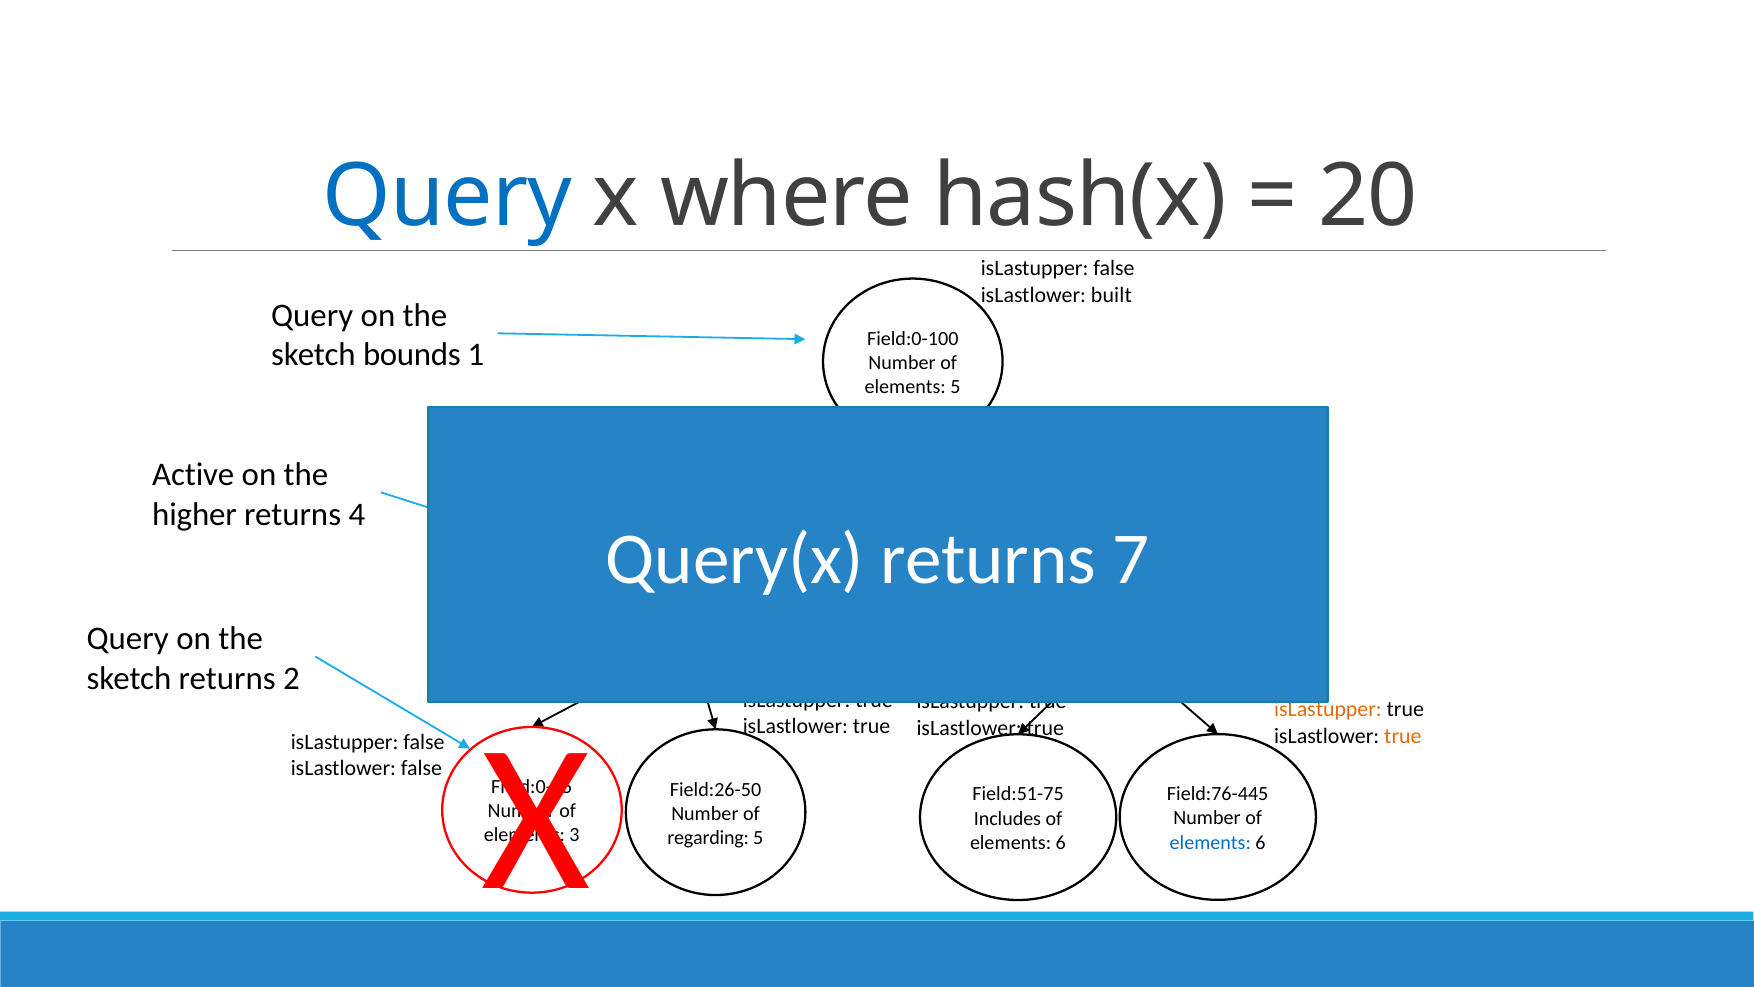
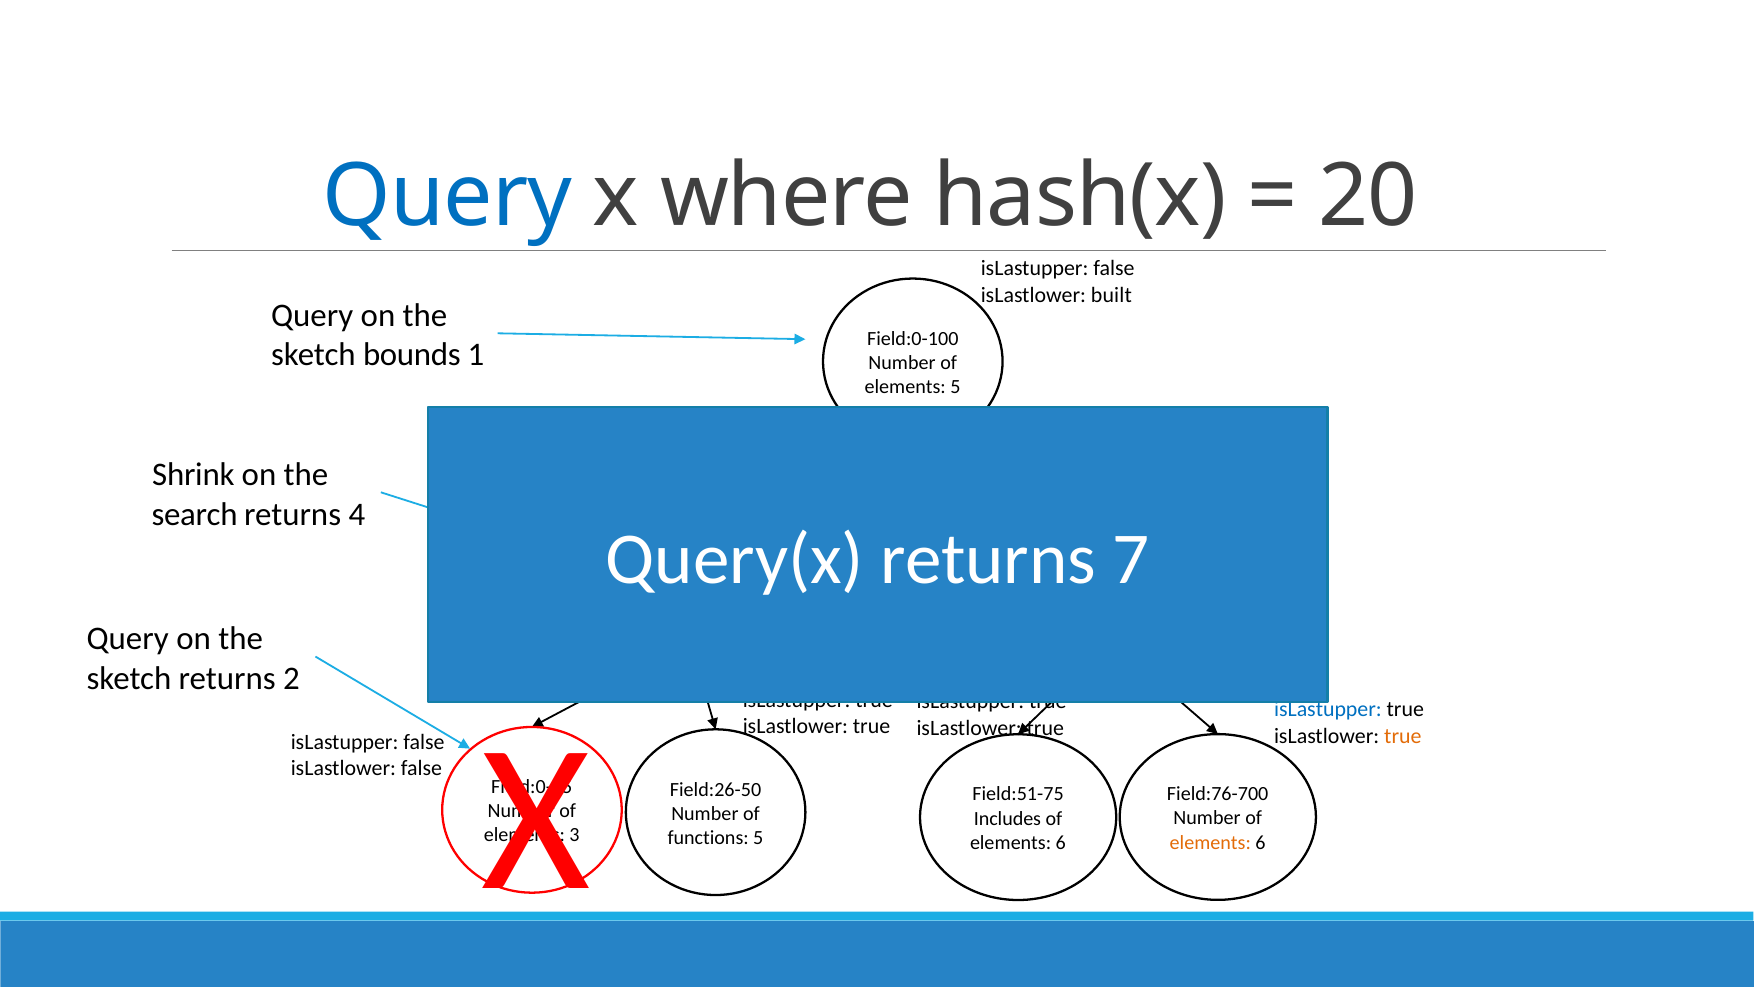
Active: Active -> Shrink (193, 475)
higher: higher -> search (195, 514)
isLastupper colour: orange -> blue (1328, 709)
Field:76-445: Field:76-445 -> Field:76-700 (1218, 794)
regarding: regarding -> functions (708, 837)
elements colour: blue -> orange (1210, 842)
